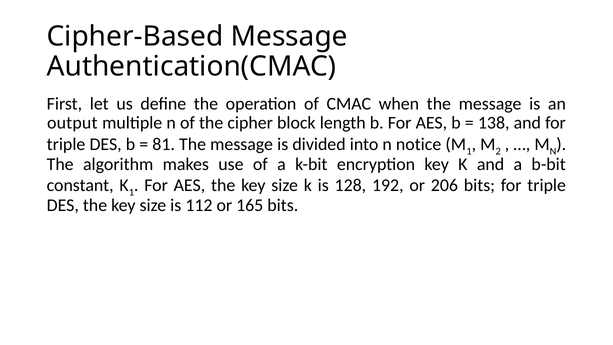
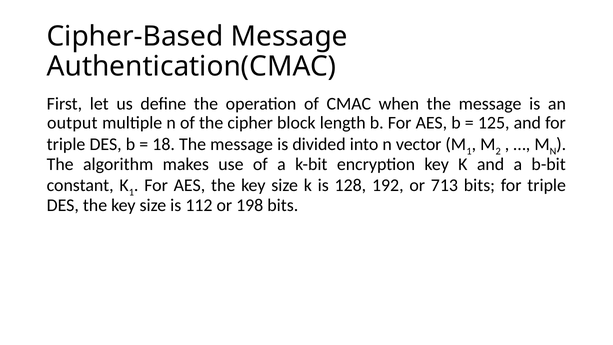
138: 138 -> 125 (494, 123)
81: 81 -> 18 (164, 144)
notice: notice -> vector (419, 144)
206: 206 -> 713 (444, 185)
165: 165 -> 198 (250, 205)
